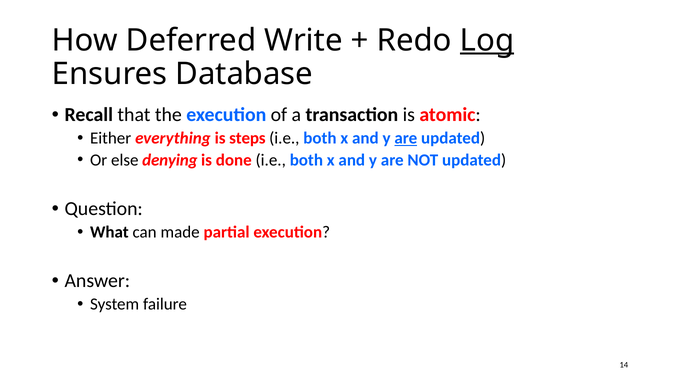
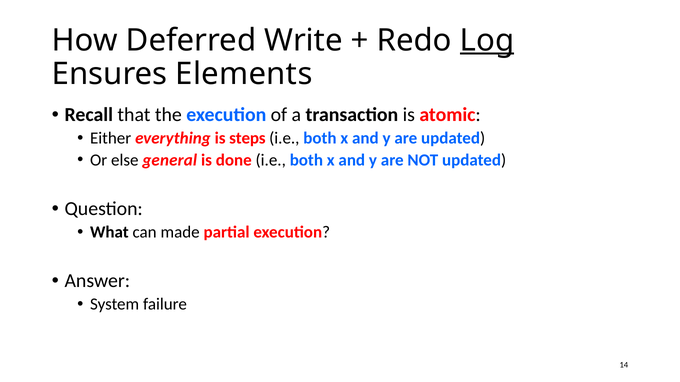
Database: Database -> Elements (244, 74)
are underline: present -> none (406, 138)
denying: denying -> general (170, 160)
